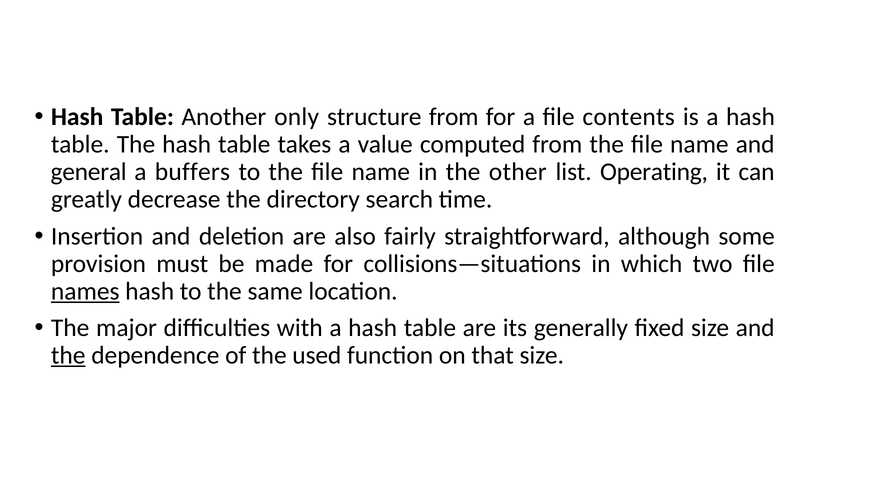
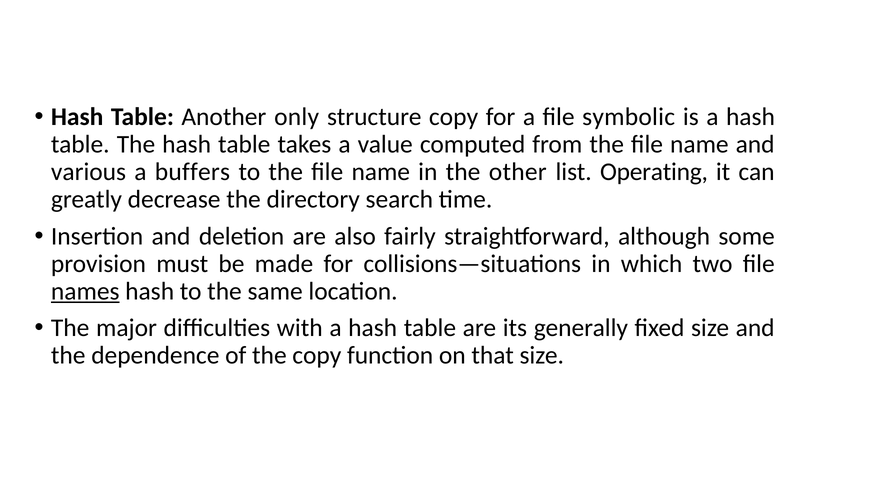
structure from: from -> copy (454, 117)
contents: contents -> symbolic (629, 117)
general: general -> various (89, 172)
the underline: present -> none (68, 356)
the used: used -> copy (317, 356)
